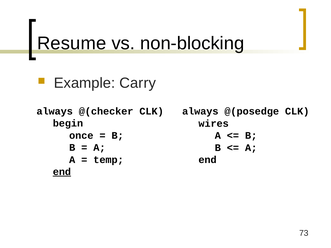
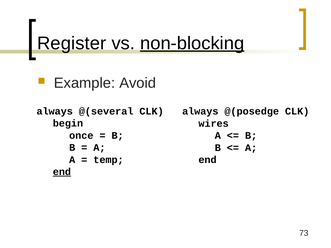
Resume: Resume -> Register (72, 43)
non-blocking underline: none -> present (192, 43)
Carry: Carry -> Avoid (138, 83)
@(checker: @(checker -> @(several (106, 111)
